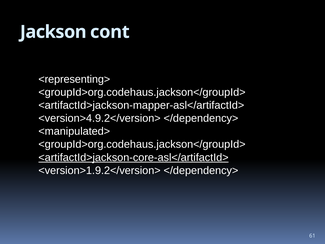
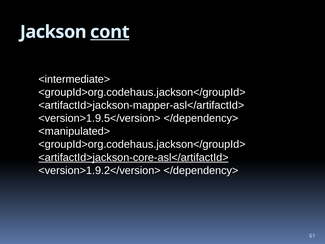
cont underline: none -> present (110, 32)
<representing>: <representing> -> <intermediate> (74, 79)
<version>4.9.2</version>: <version>4.9.2</version> -> <version>1.9.5</version> (100, 118)
